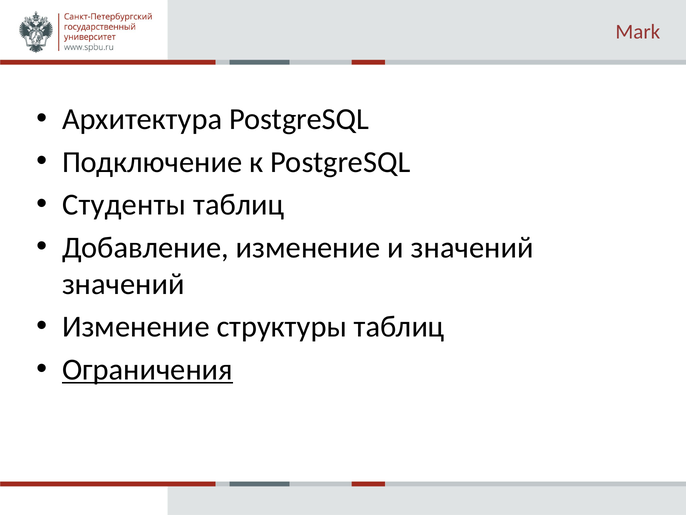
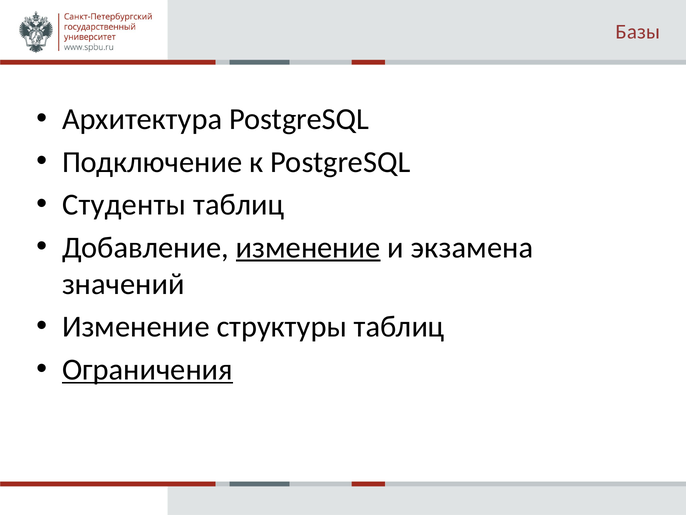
Mark: Mark -> Базы (638, 32)
изменение underline: none -> present (308, 247)
и значений: значений -> экзамена (472, 247)
